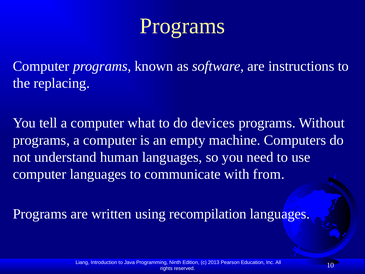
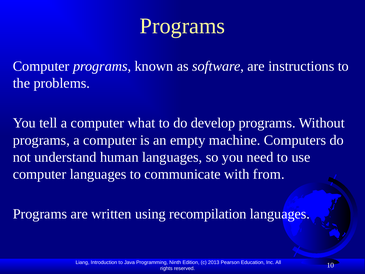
replacing: replacing -> problems (62, 83)
devices: devices -> develop (213, 123)
